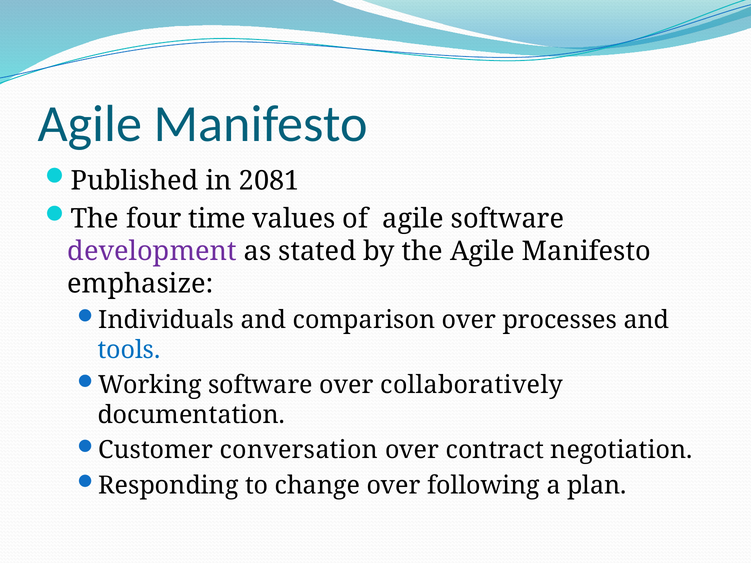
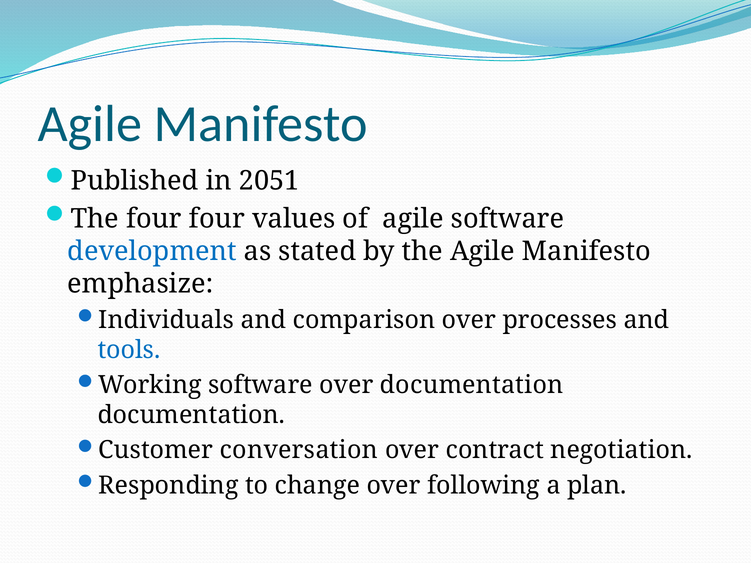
2081: 2081 -> 2051 (269, 181)
four time: time -> four (217, 219)
development colour: purple -> blue (152, 252)
over collaboratively: collaboratively -> documentation (472, 385)
